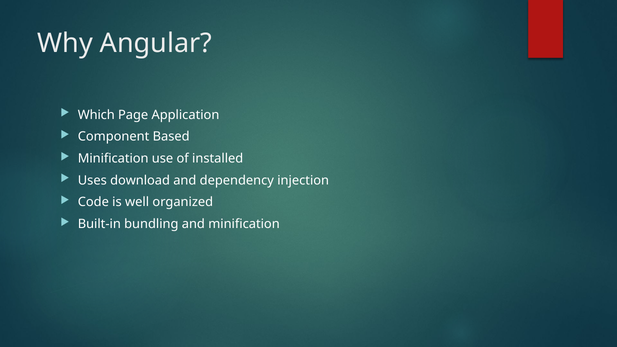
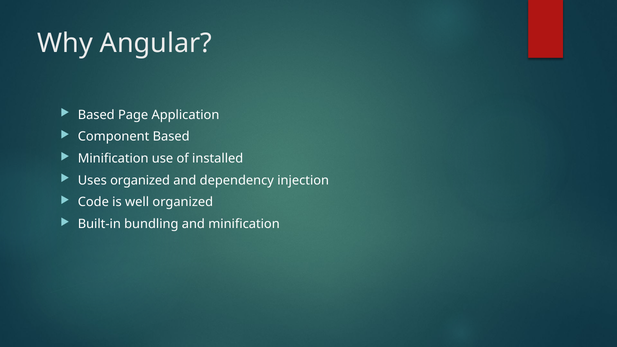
Which: Which -> Based (96, 115)
Uses download: download -> organized (140, 180)
